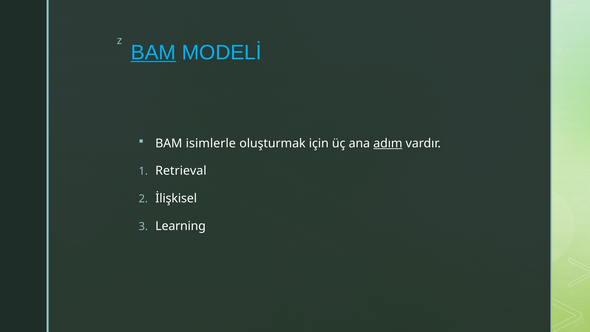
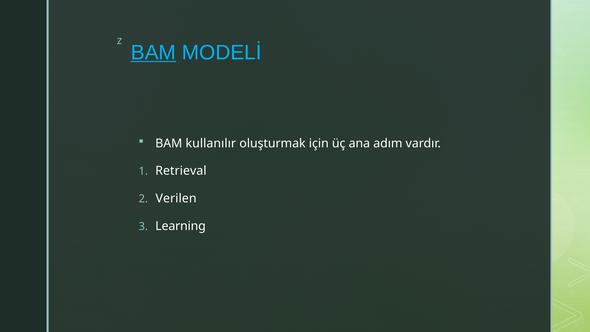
isimlerle: isimlerle -> kullanılır (211, 143)
adım underline: present -> none (388, 143)
İlişkisel: İlişkisel -> Verilen (176, 198)
